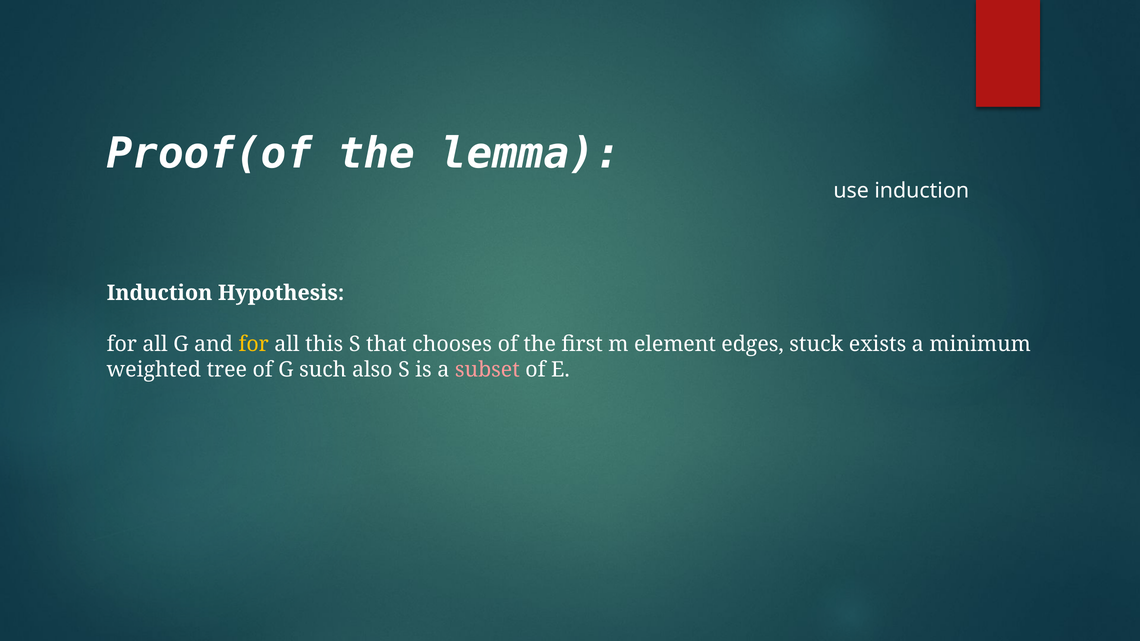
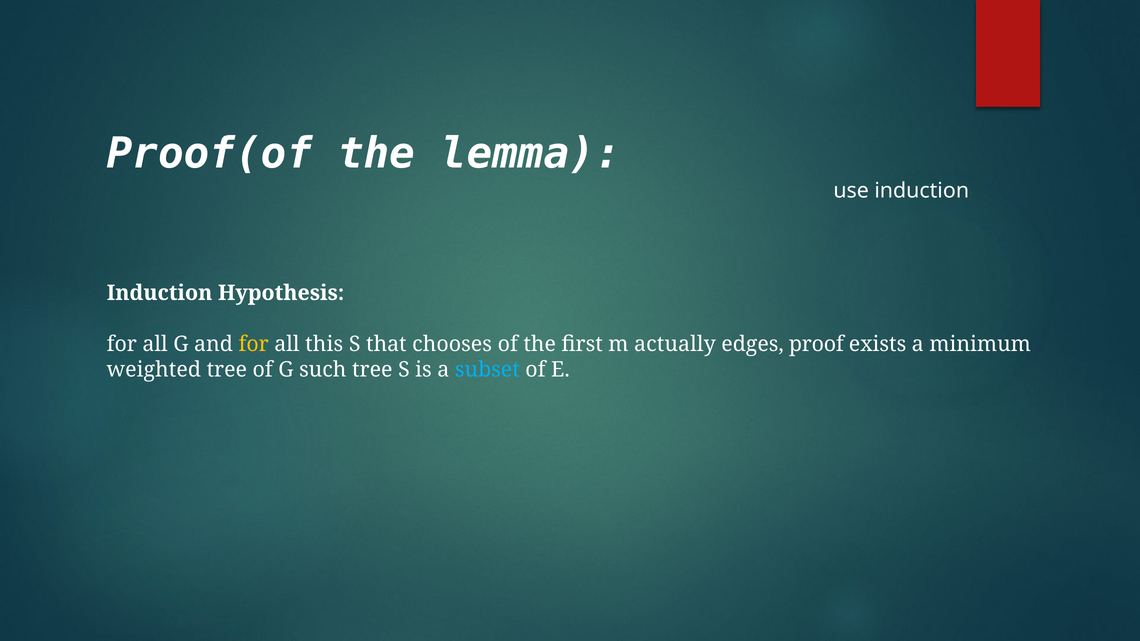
element: element -> actually (675, 344)
stuck: stuck -> proof (816, 344)
such also: also -> tree (372, 370)
subset colour: pink -> light blue (487, 370)
